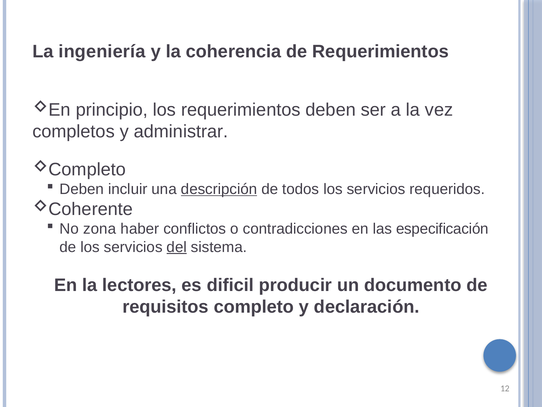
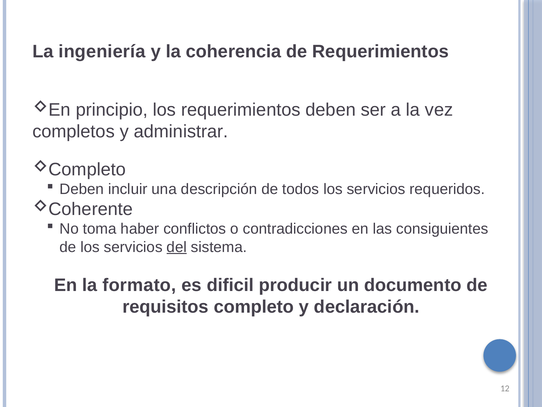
descripción underline: present -> none (219, 189)
zona: zona -> toma (100, 229)
especificación: especificación -> consiguientes (442, 229)
lectores: lectores -> formato (139, 285)
